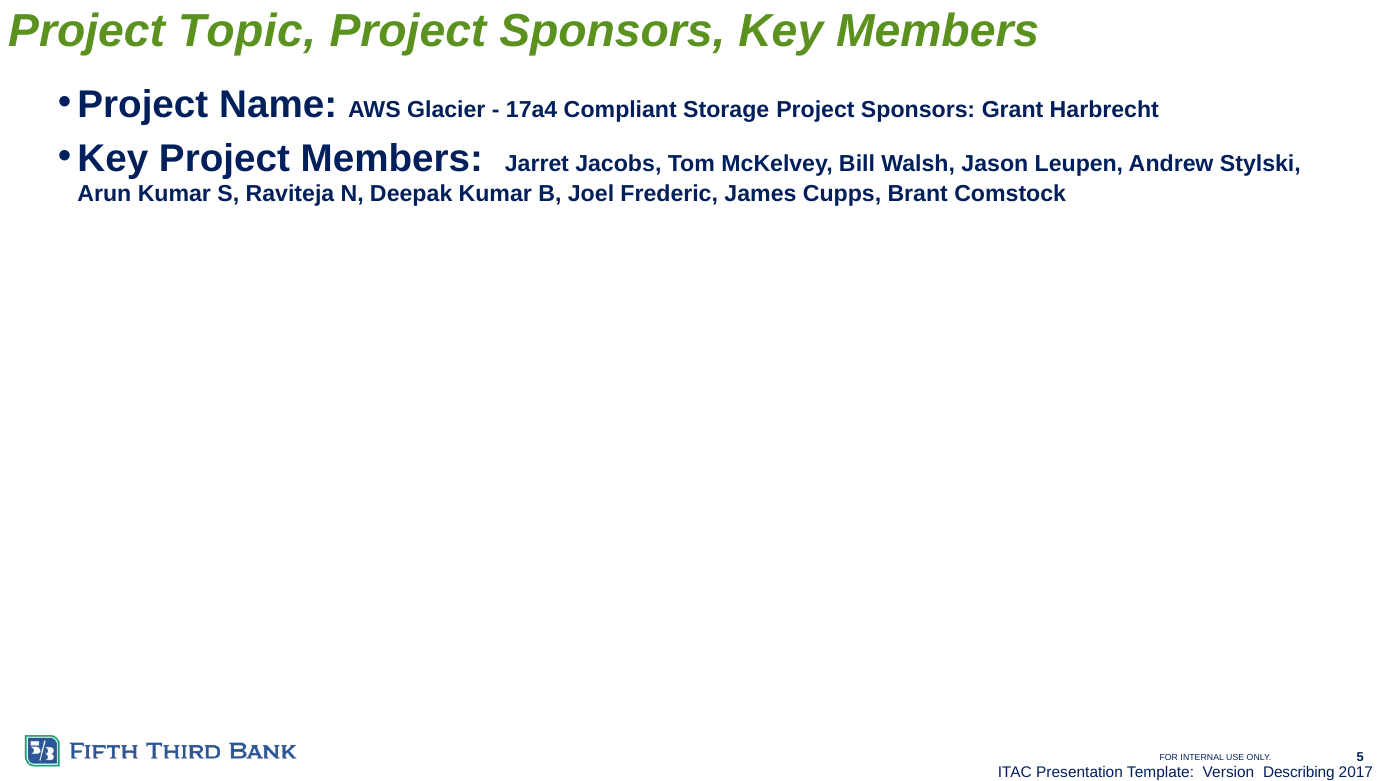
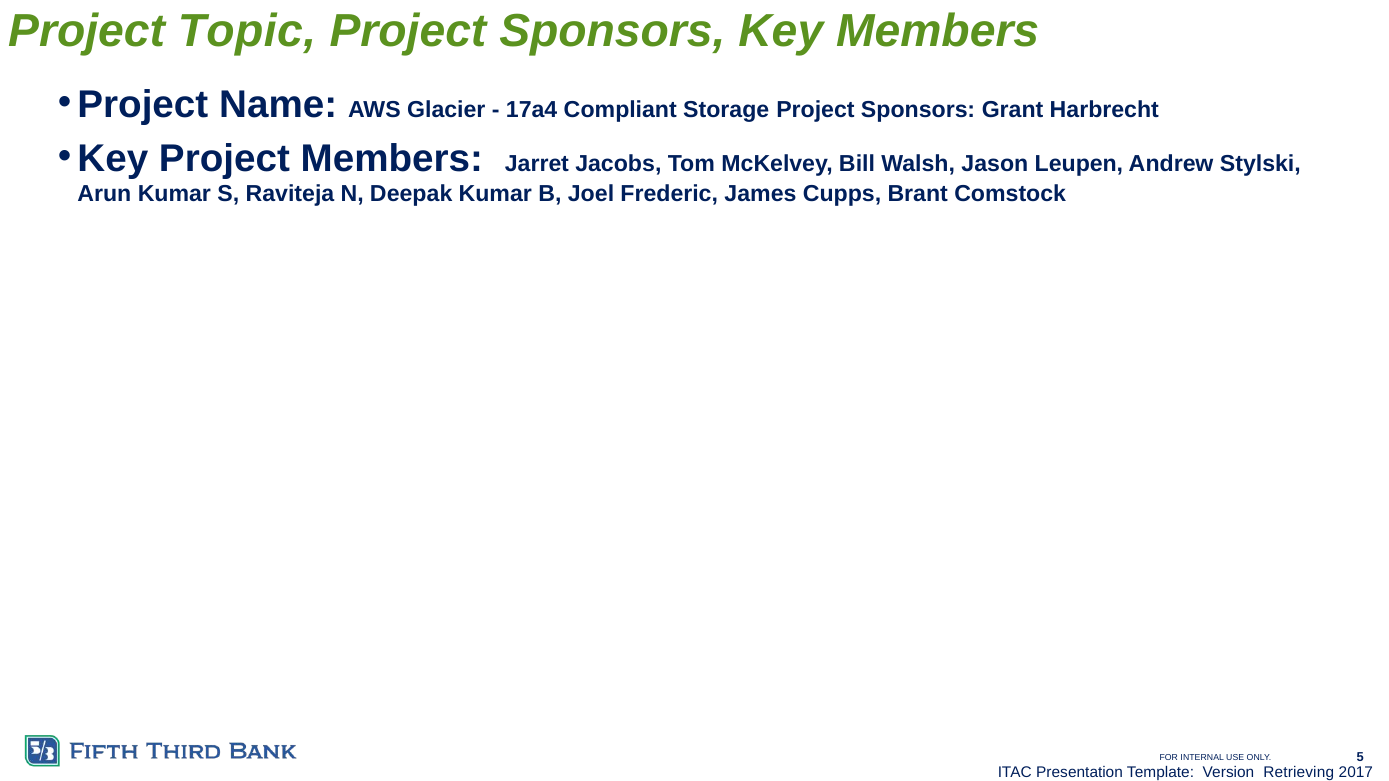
Describing: Describing -> Retrieving (1299, 773)
